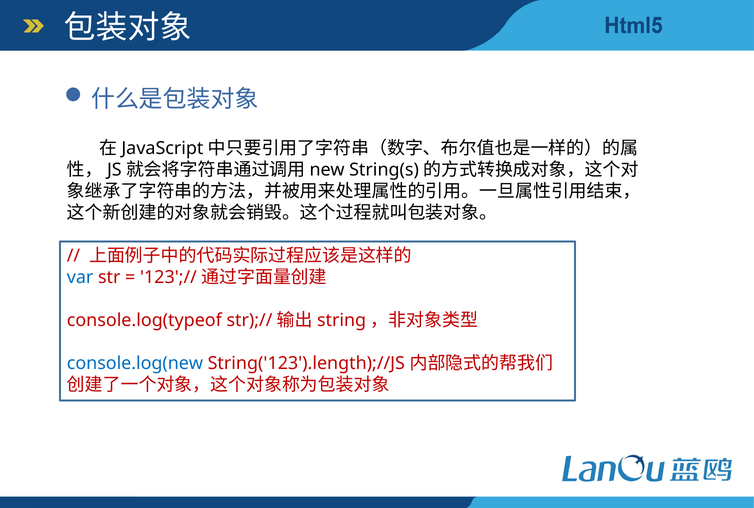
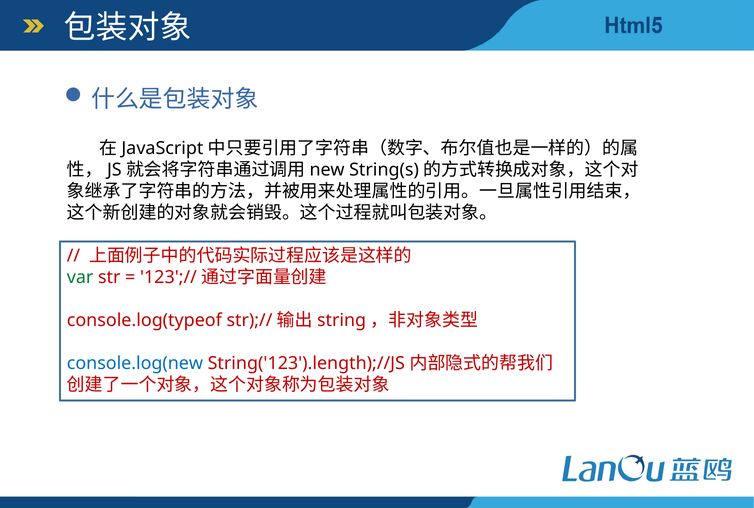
var colour: blue -> green (80, 277)
